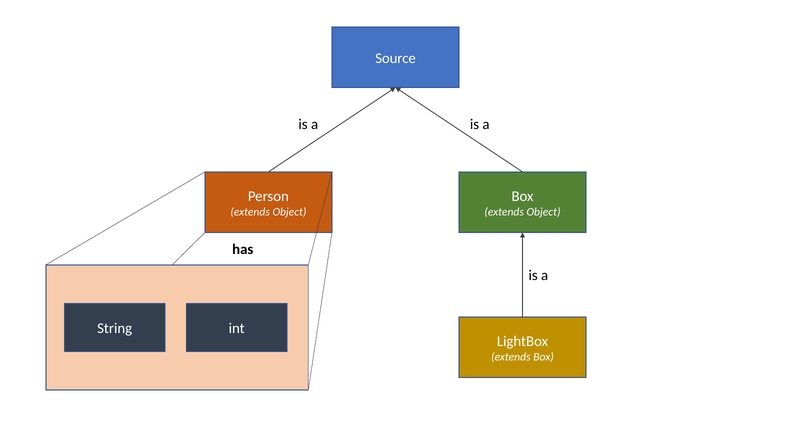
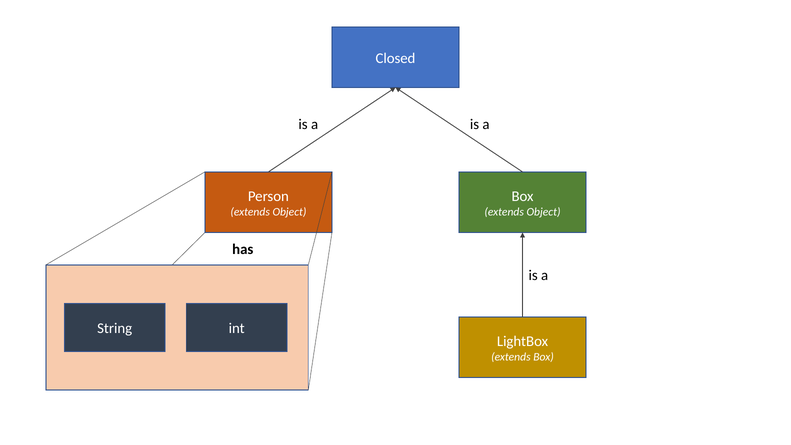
Source: Source -> Closed (396, 58)
